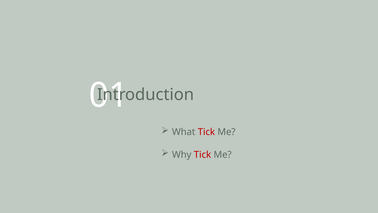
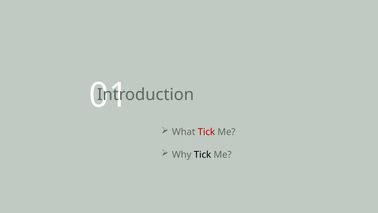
Tick colour: red -> black (203, 154)
